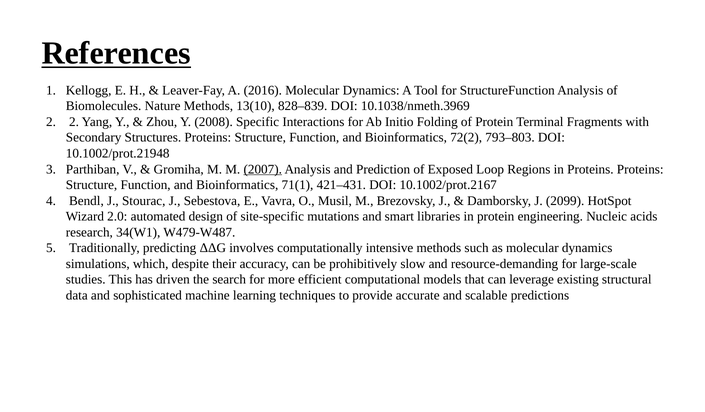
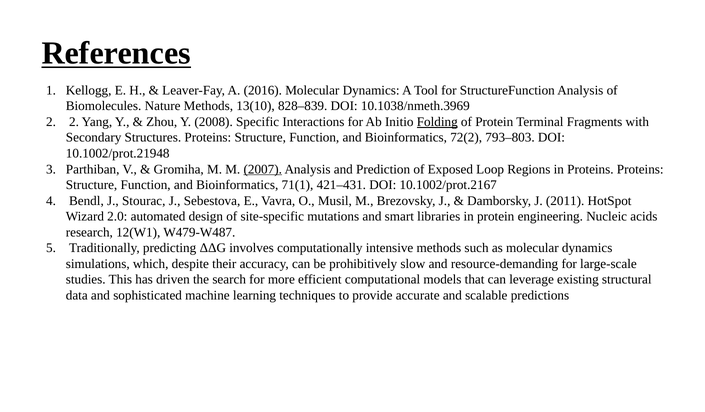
Folding underline: none -> present (437, 122)
2099: 2099 -> 2011 (565, 201)
34(W1: 34(W1 -> 12(W1 (138, 233)
